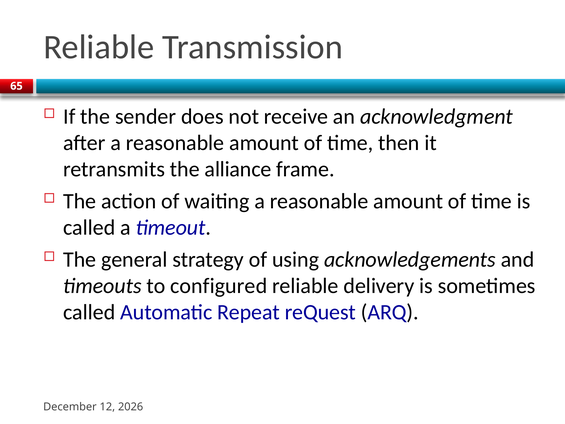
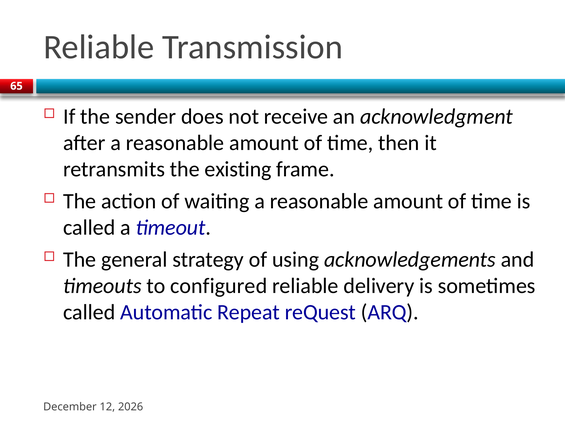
alliance: alliance -> existing (238, 169)
